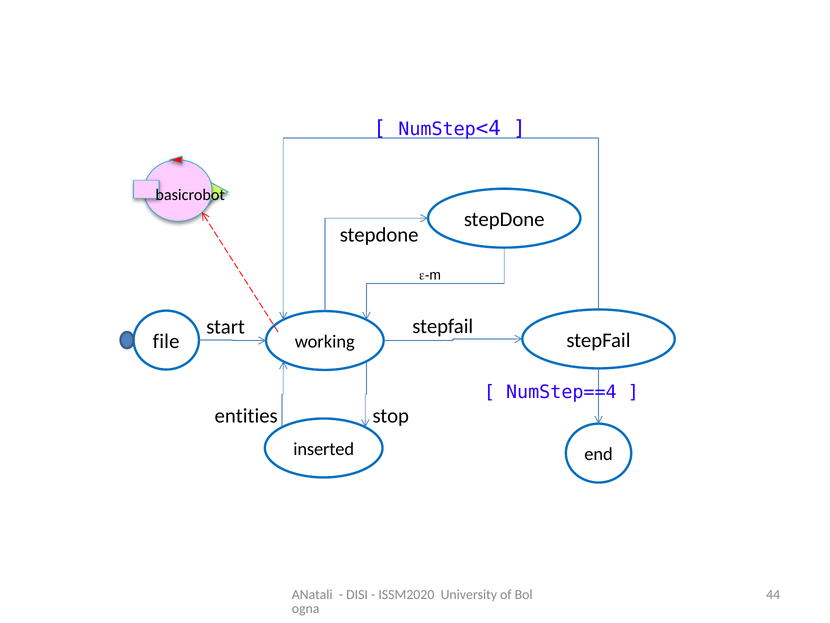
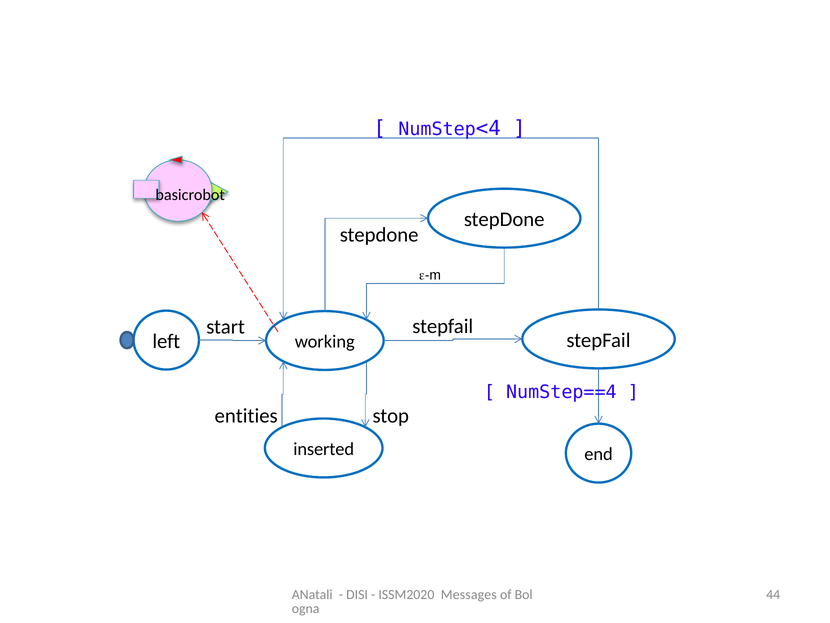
file: file -> left (166, 341)
University: University -> Messages (469, 594)
